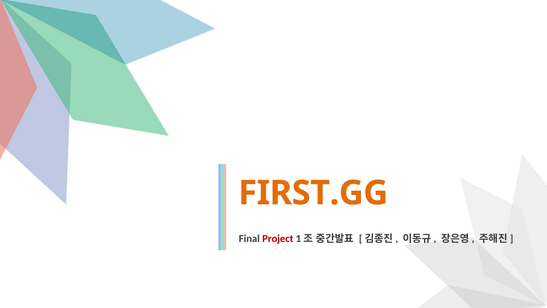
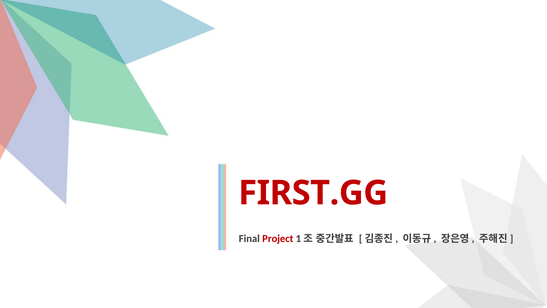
FIRST.GG colour: orange -> red (313, 193)
